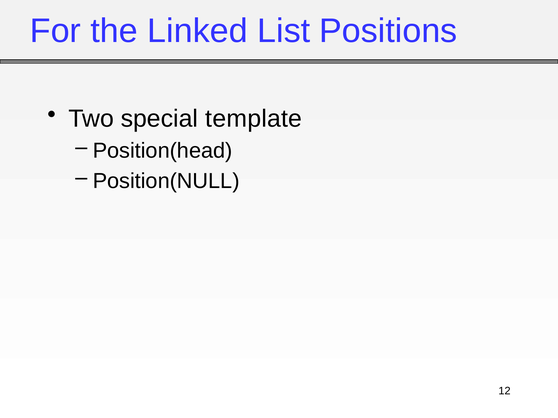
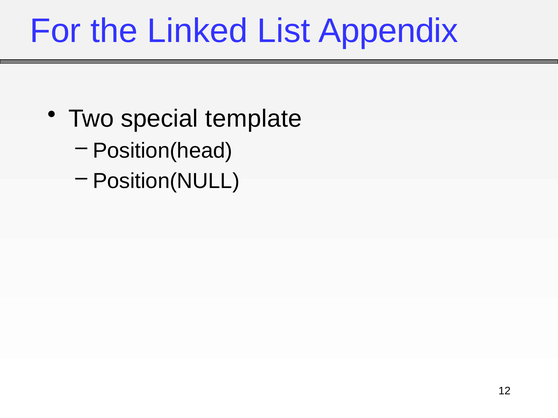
Positions: Positions -> Appendix (388, 31)
